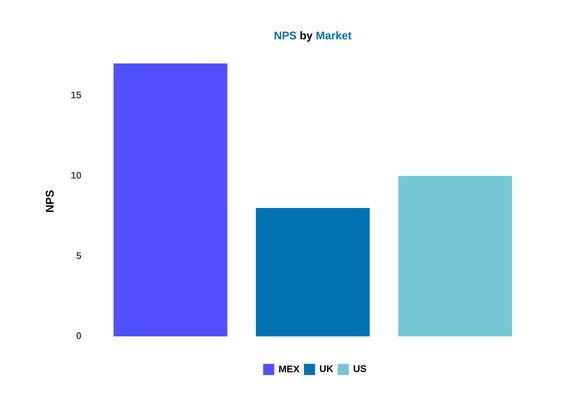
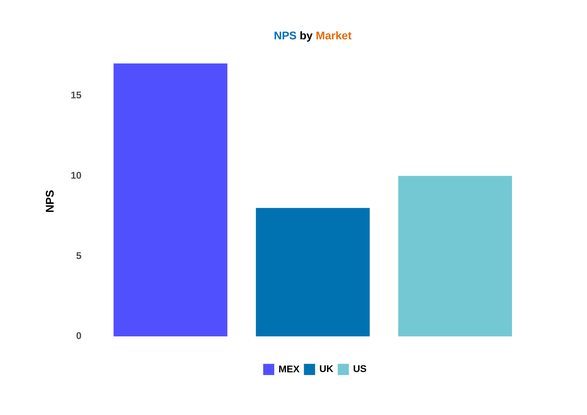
Market colour: blue -> orange (334, 36)
